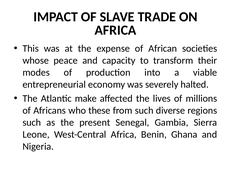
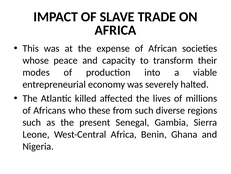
make: make -> killed (86, 98)
